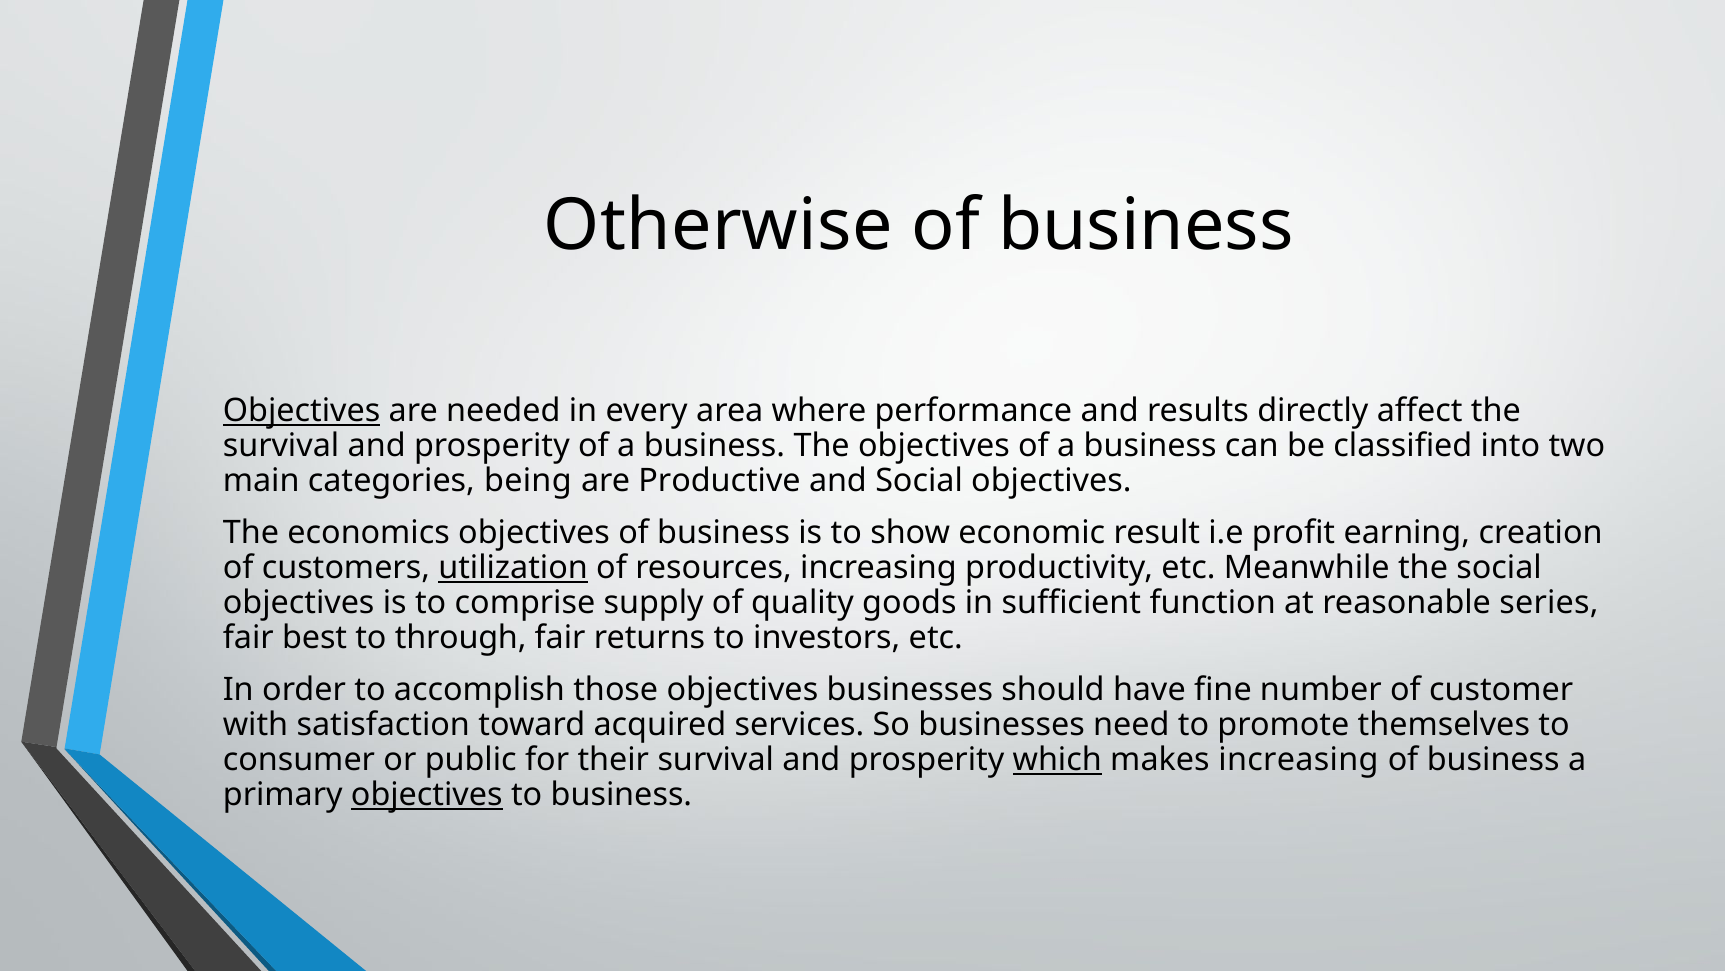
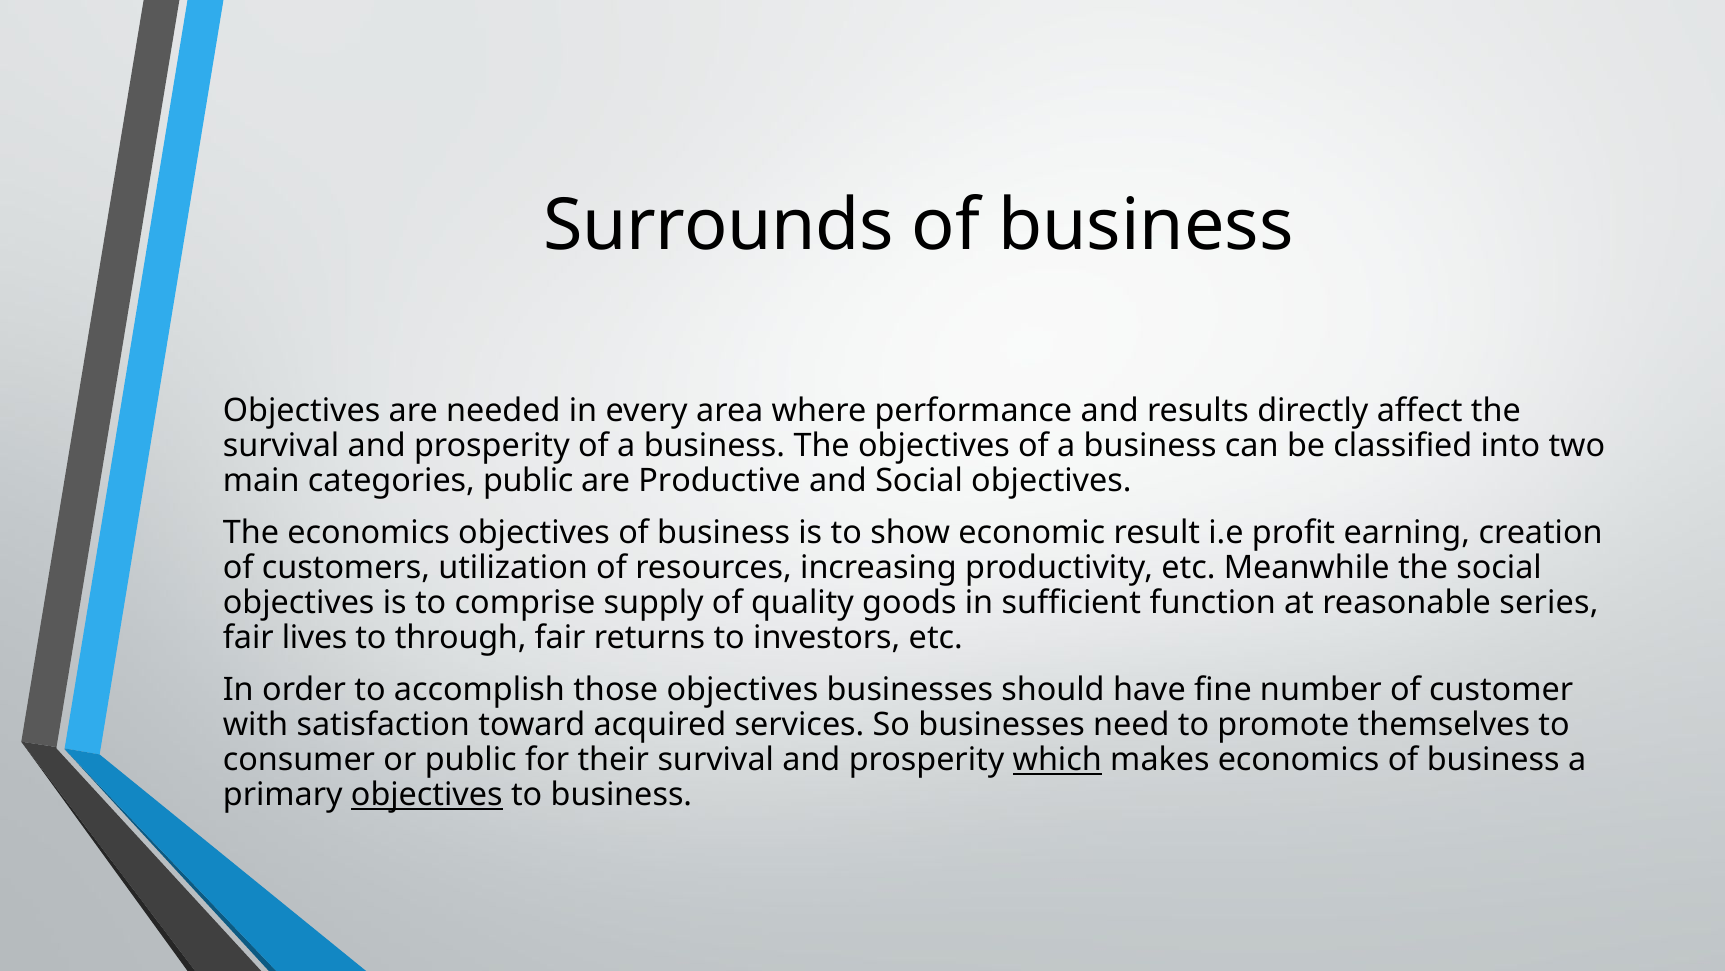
Otherwise: Otherwise -> Surrounds (719, 226)
Objectives underline: present -> none (302, 410)
categories being: being -> public (528, 480)
utilization underline: present -> none (513, 568)
best: best -> lives (315, 637)
makes increasing: increasing -> economics (1299, 760)
